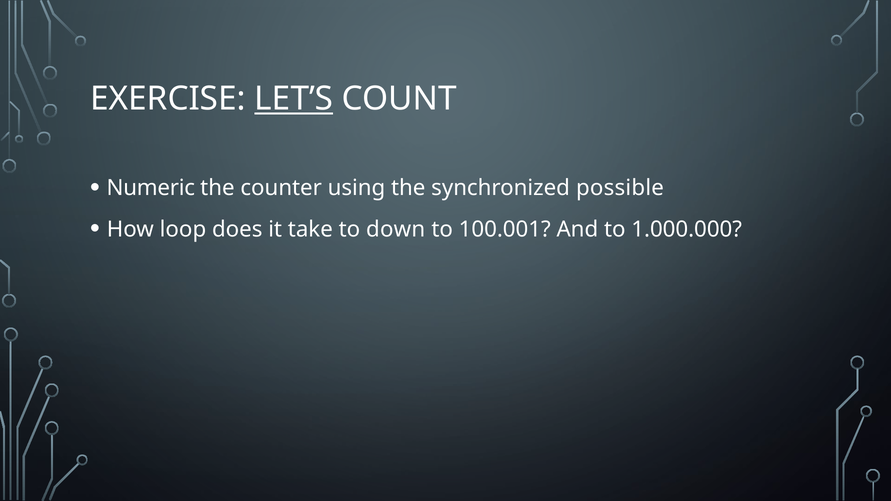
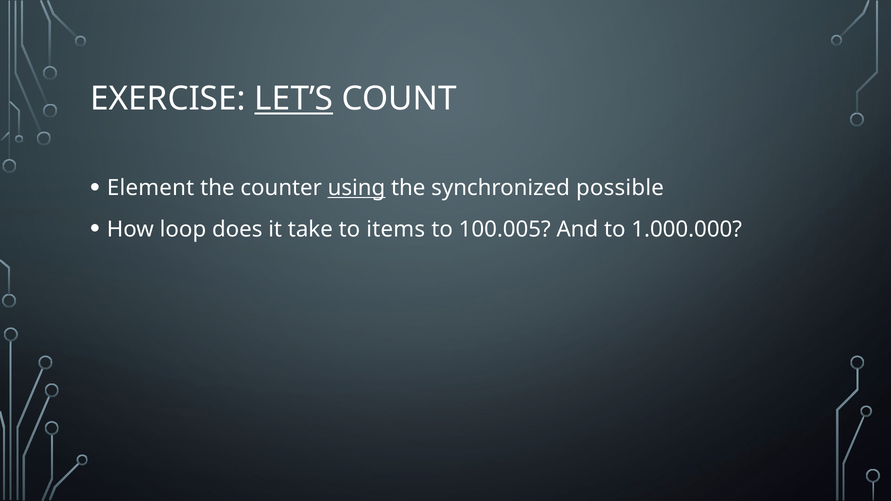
Numeric: Numeric -> Element (151, 188)
using underline: none -> present (356, 188)
down: down -> items (396, 229)
100.001: 100.001 -> 100.005 (505, 229)
